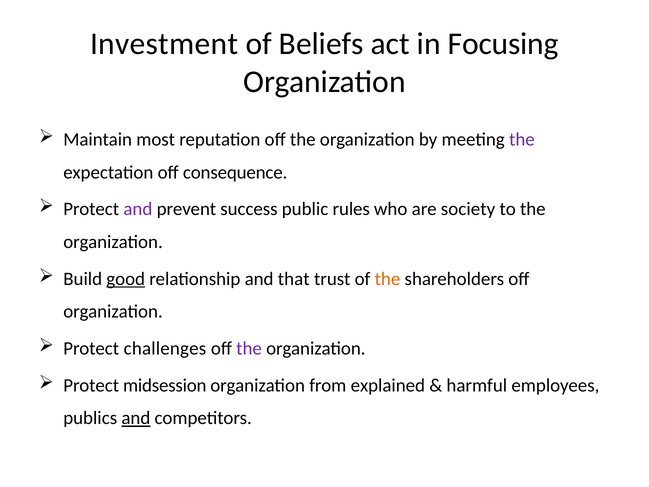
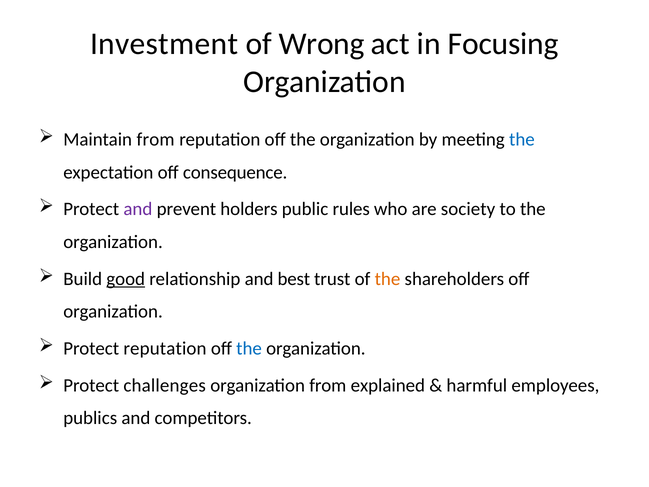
Beliefs: Beliefs -> Wrong (321, 44)
Maintain most: most -> from (156, 139)
the colour: purple -> blue (522, 139)
success: success -> holders (249, 209)
that: that -> best (294, 279)
Protect challenges: challenges -> reputation (165, 348)
the colour: purple -> blue (249, 348)
midsession: midsession -> challenges (165, 385)
and underline: present -> none (136, 418)
